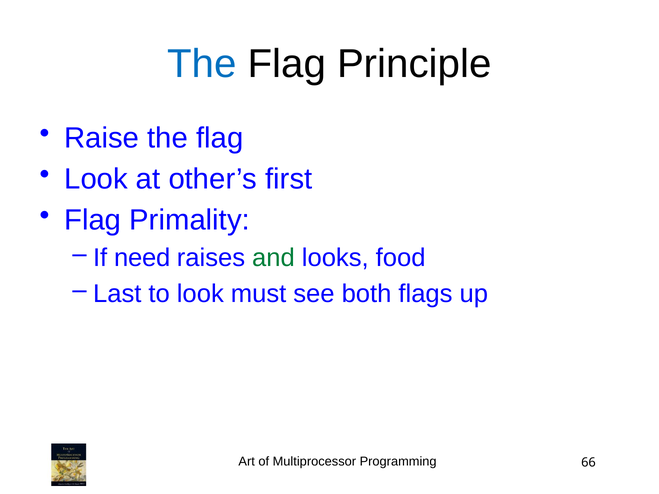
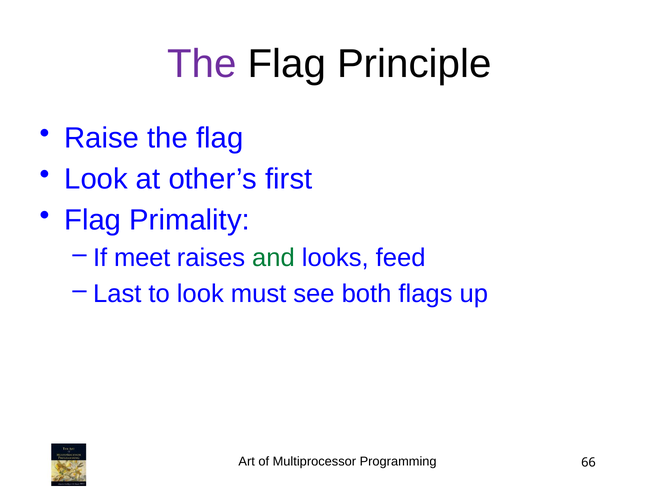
The colour: blue -> purple (202, 64)
need: need -> meet (142, 258)
food: food -> feed (401, 258)
